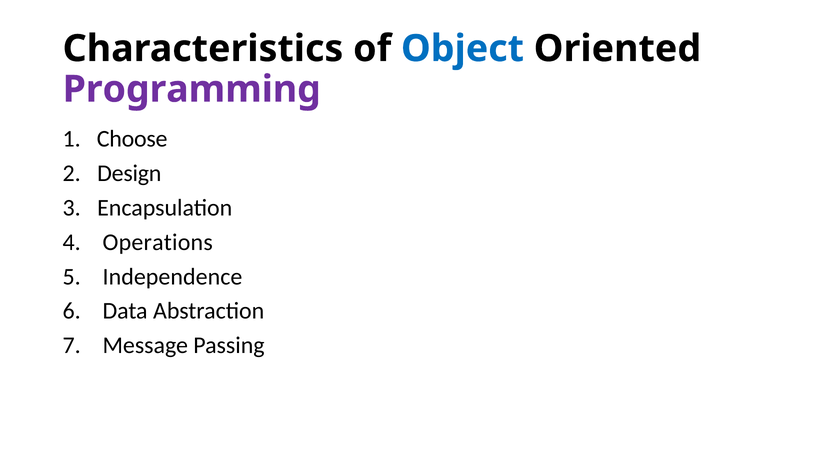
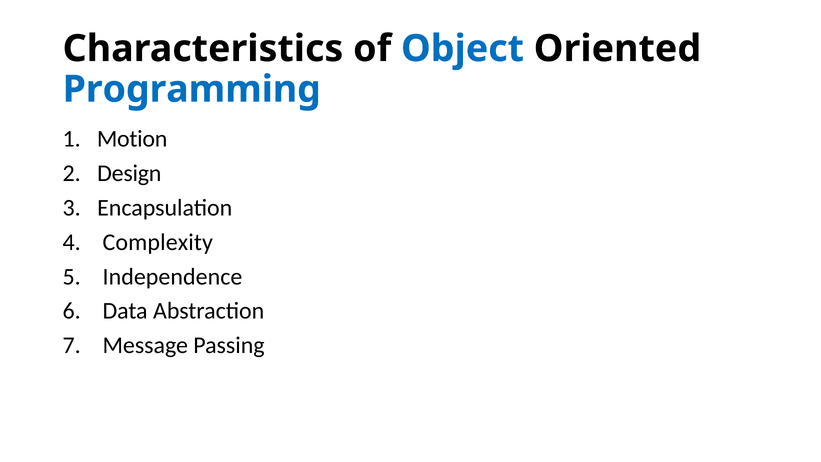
Programming colour: purple -> blue (192, 89)
Choose: Choose -> Motion (132, 139)
Operations: Operations -> Complexity (158, 242)
